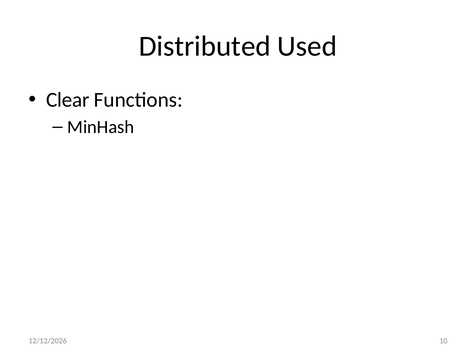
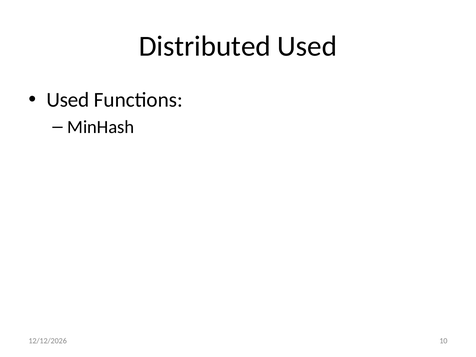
Clear: Clear -> Used (68, 100)
